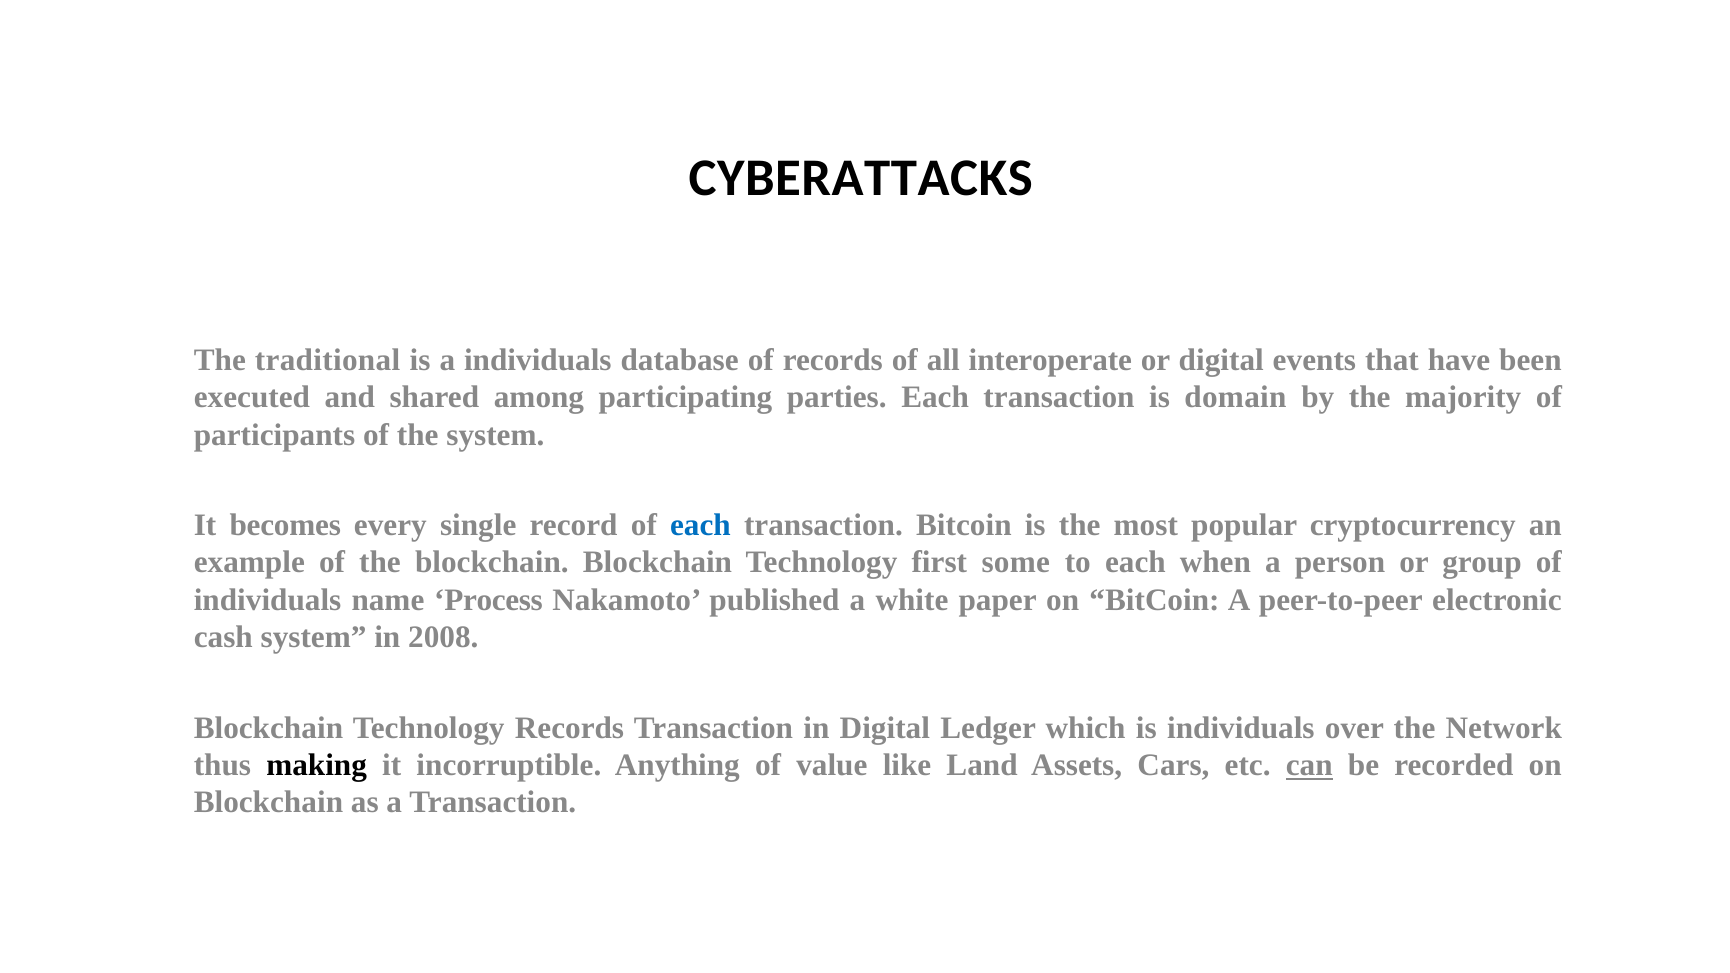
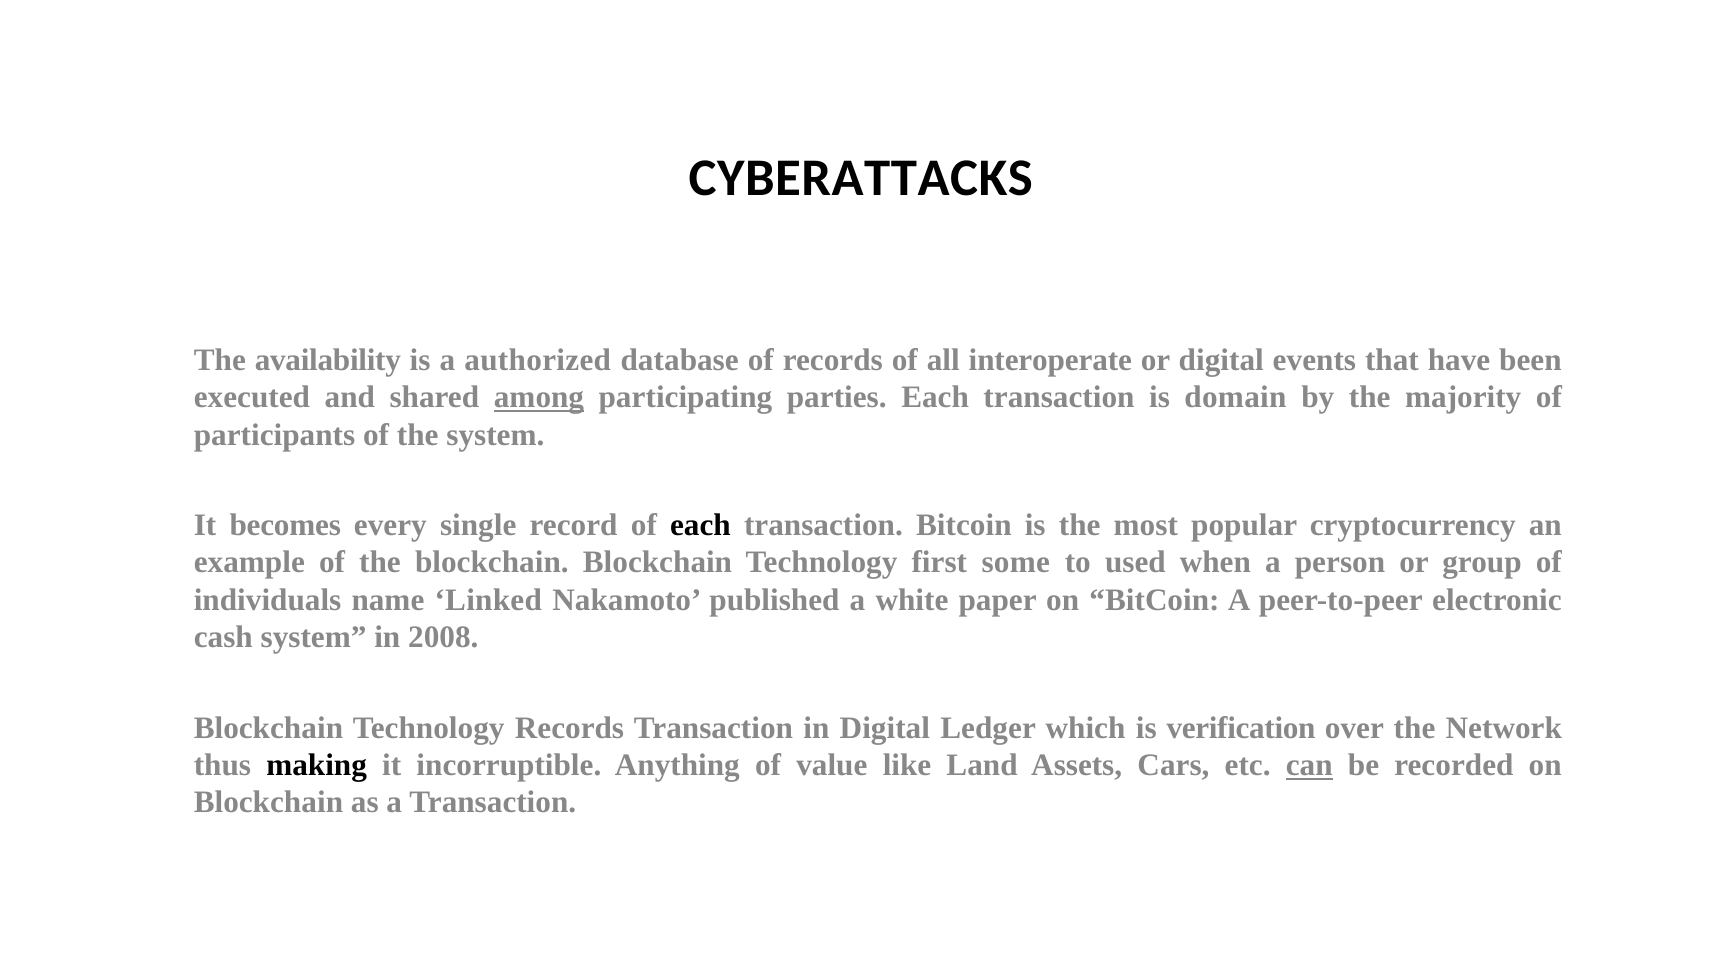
traditional: traditional -> availability (328, 360)
a individuals: individuals -> authorized (538, 360)
among underline: none -> present (539, 397)
each colour: blue -> black (700, 525)
to each: each -> used (1135, 563)
Process: Process -> Linked (488, 600)
is individuals: individuals -> verification (1241, 728)
